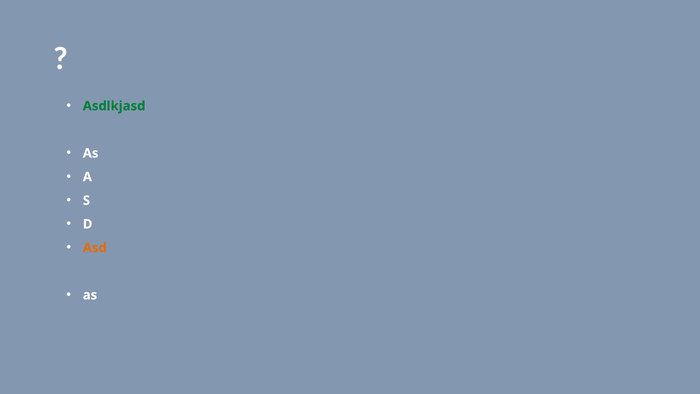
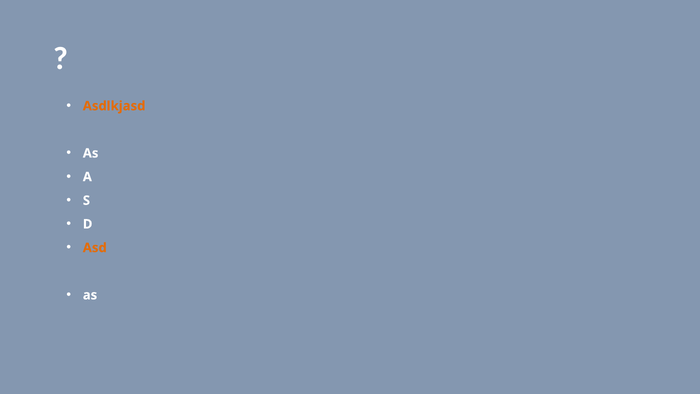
Asdlkjasd colour: green -> orange (114, 106)
